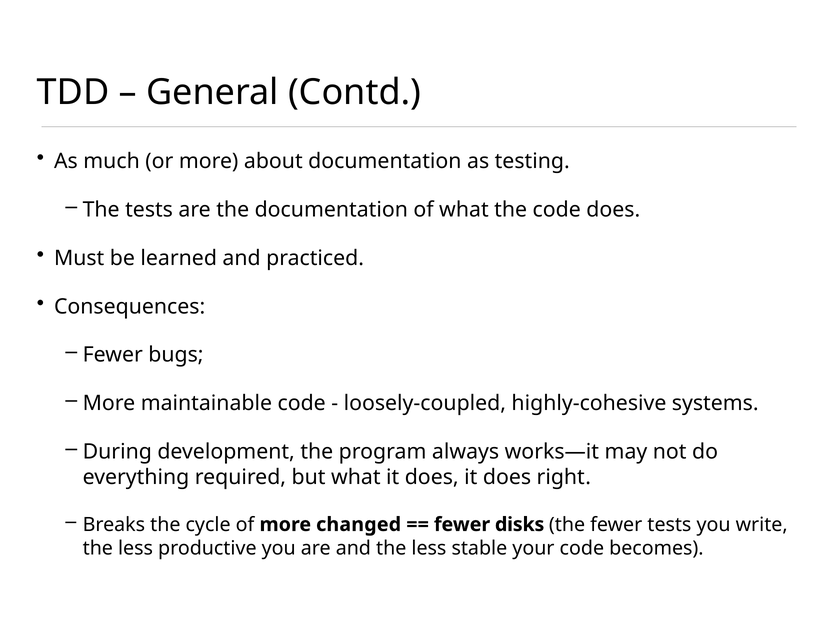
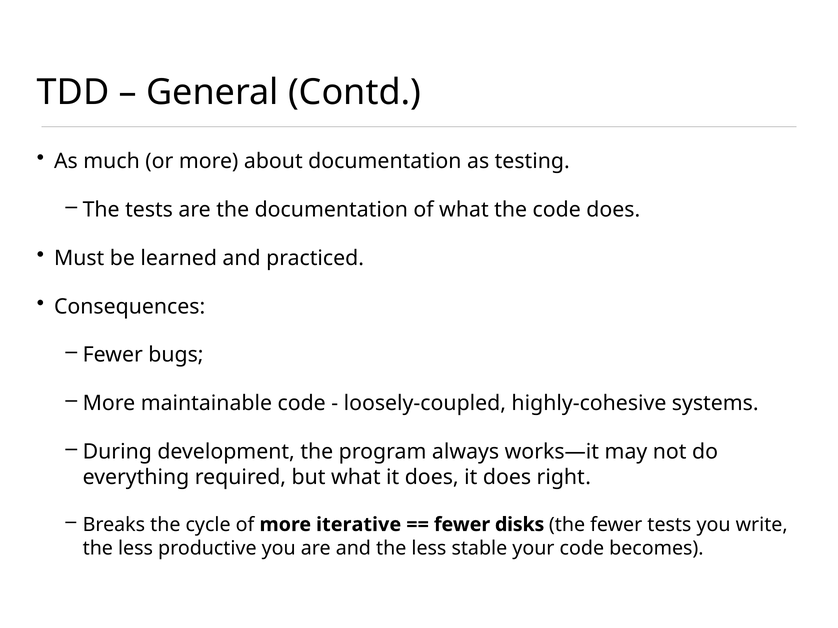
changed: changed -> iterative (359, 525)
